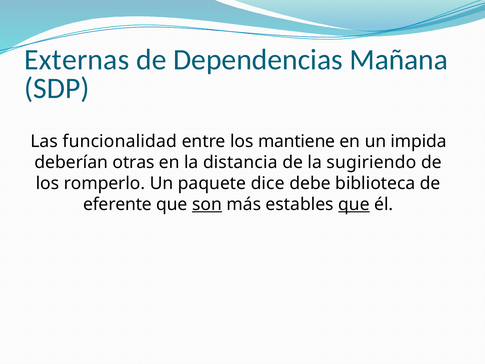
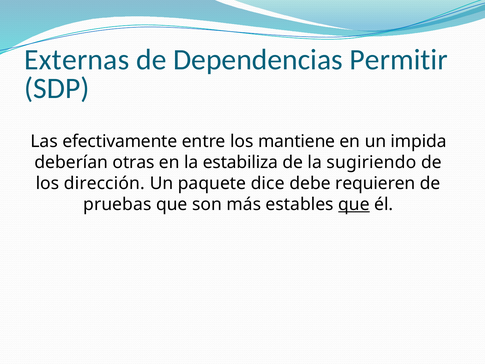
Mañana: Mañana -> Permitir (399, 60)
funcionalidad: funcionalidad -> efectivamente (120, 141)
distancia: distancia -> estabiliza (241, 162)
romperlo: romperlo -> dirección (104, 183)
biblioteca: biblioteca -> requieren (375, 183)
eferente: eferente -> pruebas (117, 204)
son underline: present -> none (207, 204)
